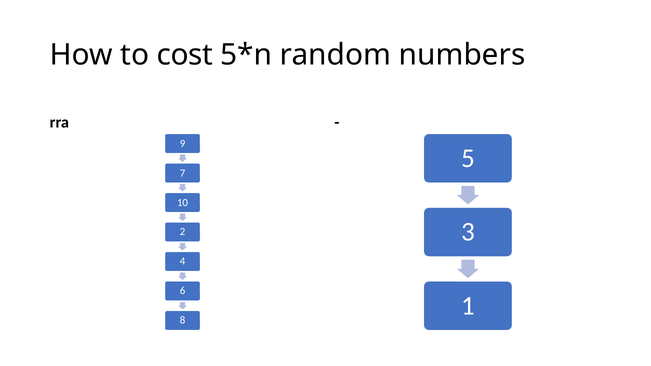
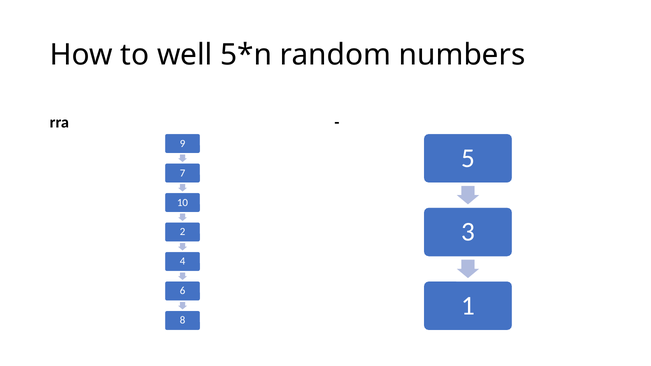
cost: cost -> well (185, 55)
